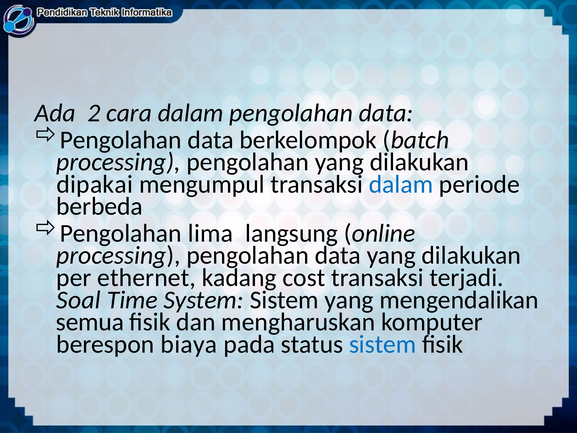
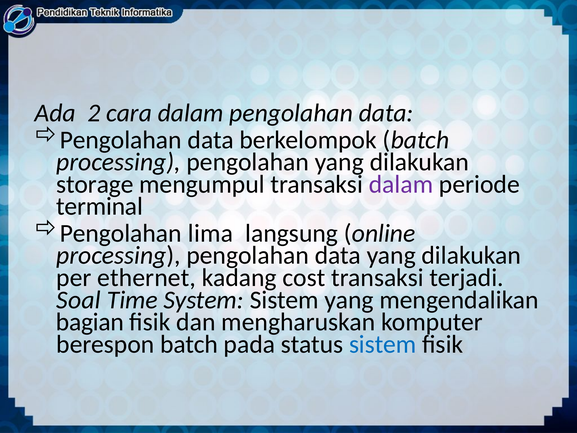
dipakai: dipakai -> storage (95, 184)
dalam colour: blue -> purple (401, 184)
berbeda: berbeda -> terminal (100, 206)
semua: semua -> bagian (90, 322)
berespon biaya: biaya -> batch (189, 344)
